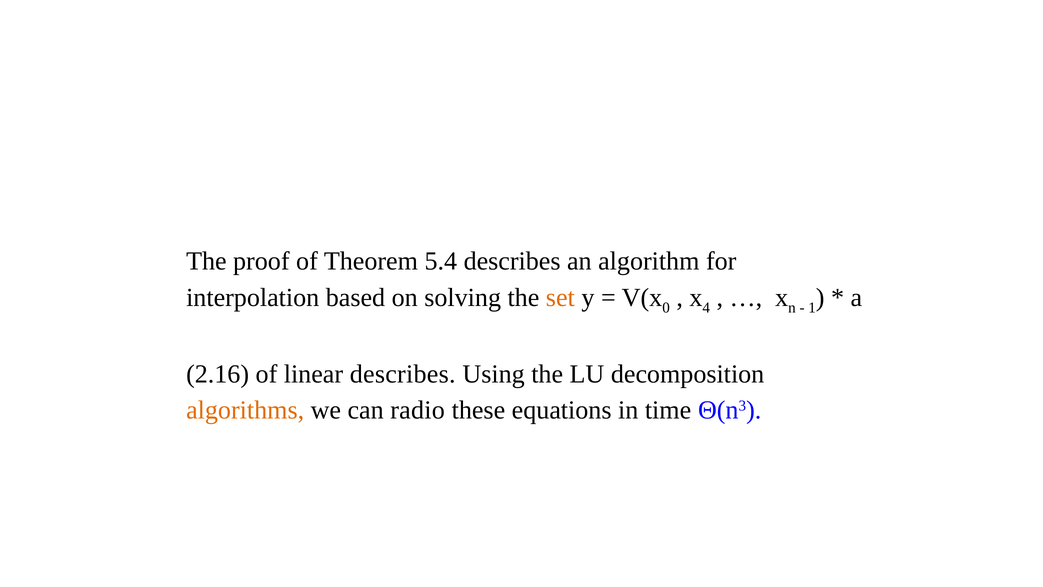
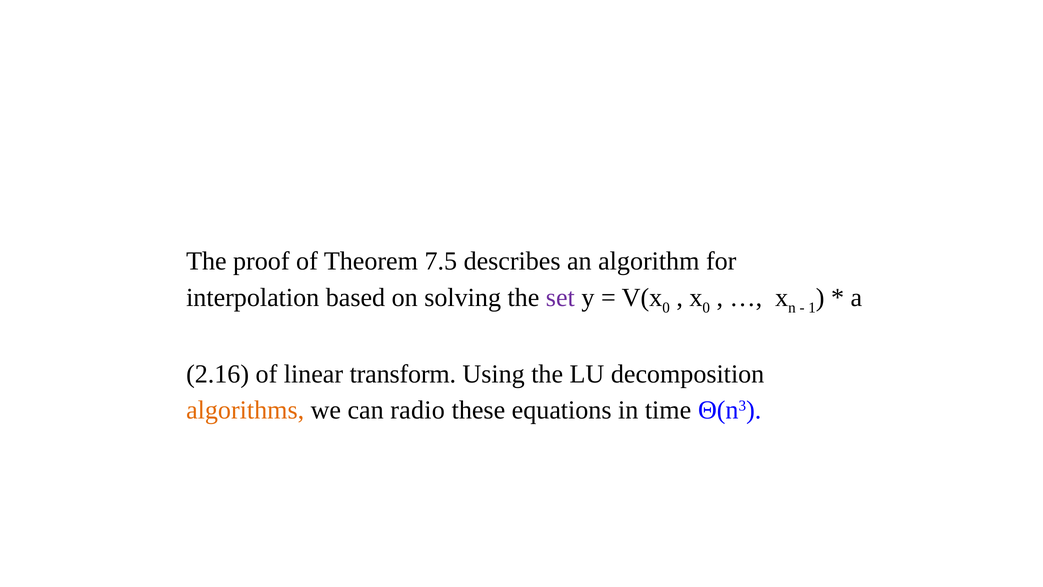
5.4: 5.4 -> 7.5 (441, 261)
set colour: orange -> purple (560, 298)
4: 4 -> 0 (706, 308)
linear describes: describes -> transform (403, 374)
